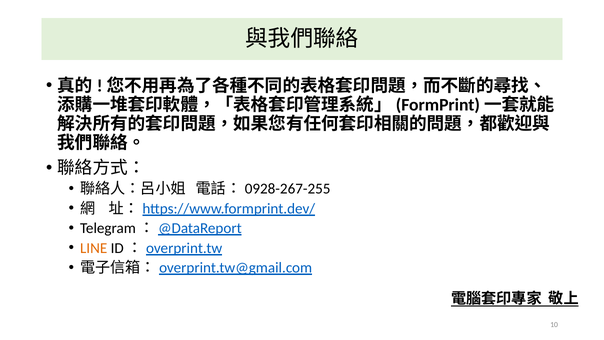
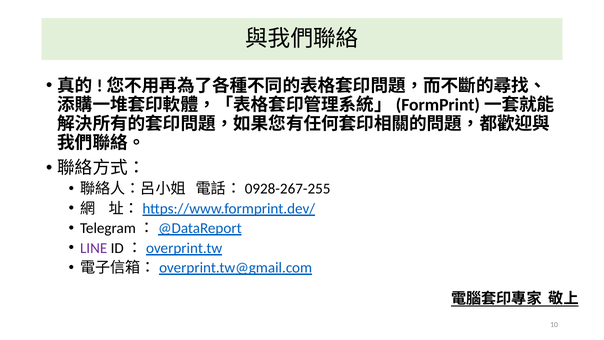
LINE colour: orange -> purple (94, 248)
